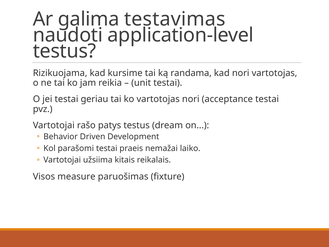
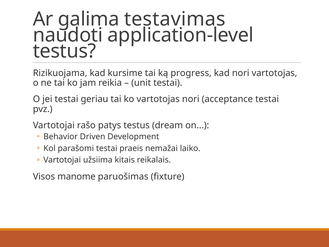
randama: randama -> progress (191, 73)
measure: measure -> manome (76, 176)
